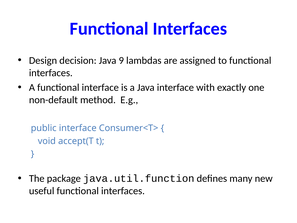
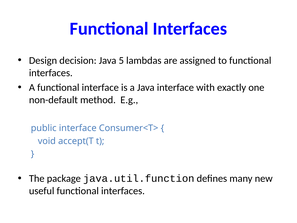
9: 9 -> 5 (121, 60)
